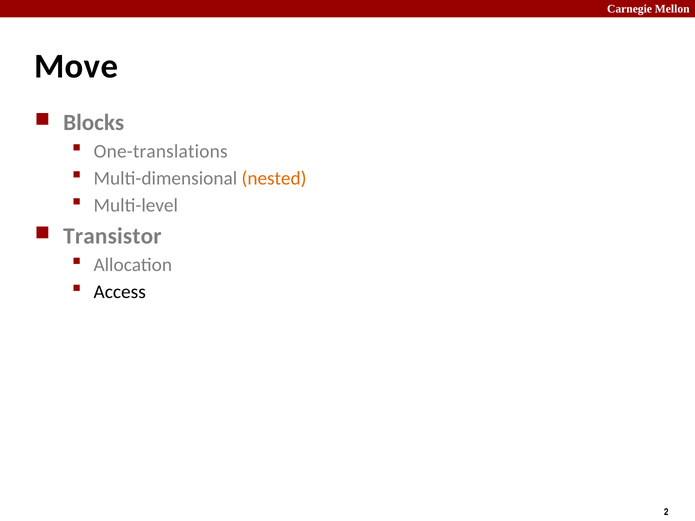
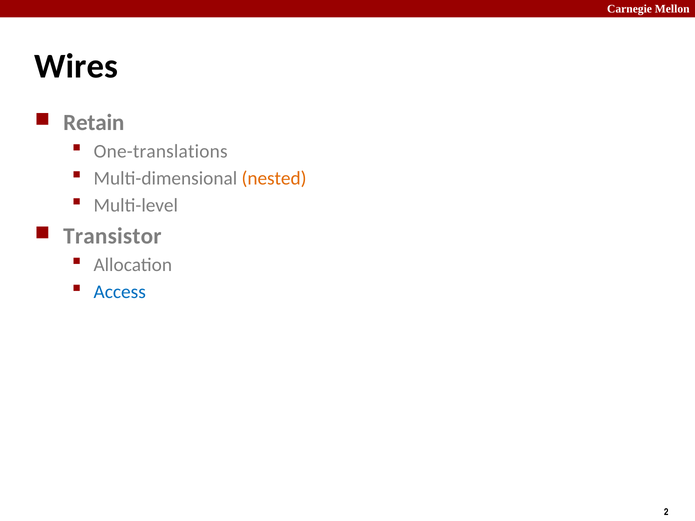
Move: Move -> Wires (76, 66)
Blocks: Blocks -> Retain (94, 123)
Access colour: black -> blue (120, 292)
